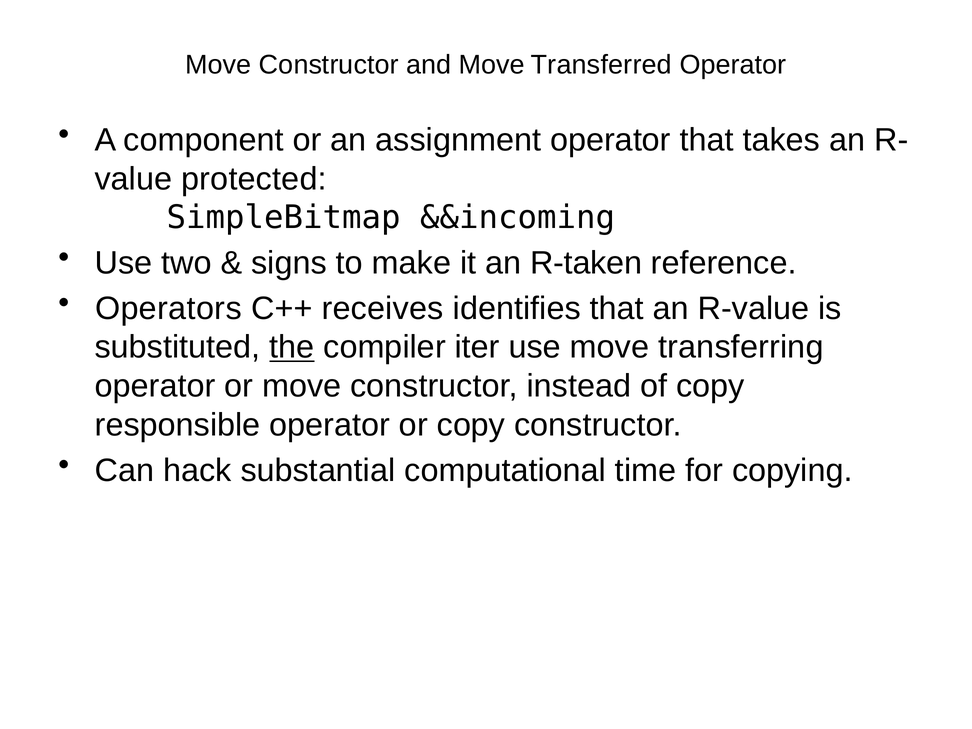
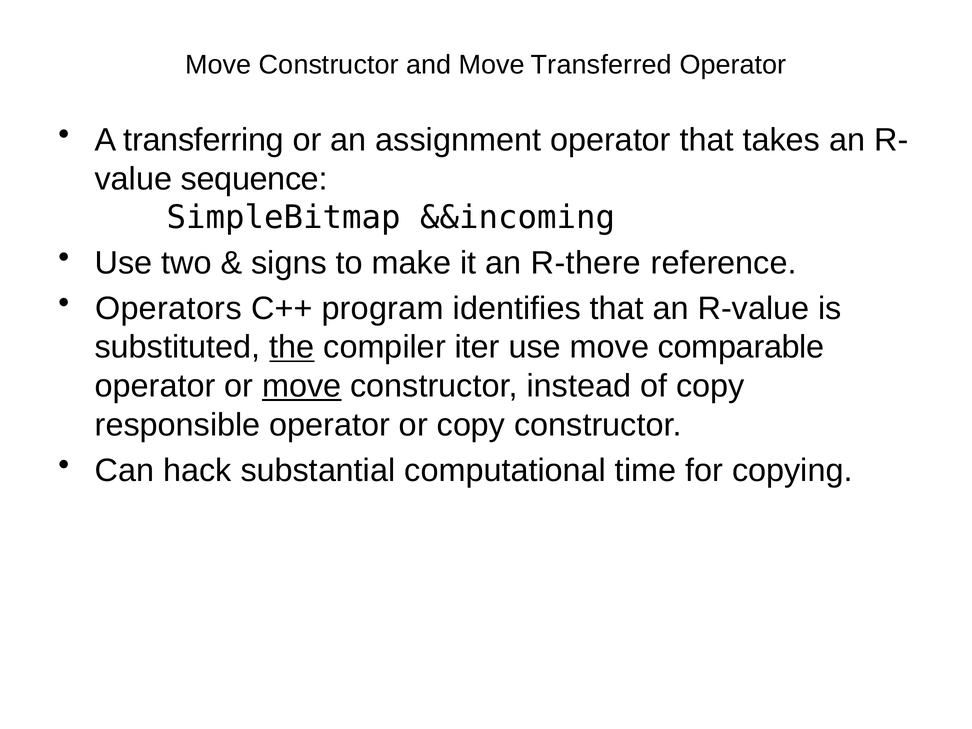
component: component -> transferring (204, 140)
protected: protected -> sequence (254, 179)
R-taken: R-taken -> R-there (586, 263)
receives: receives -> program (383, 308)
transferring: transferring -> comparable (741, 347)
move underline: none -> present (302, 386)
